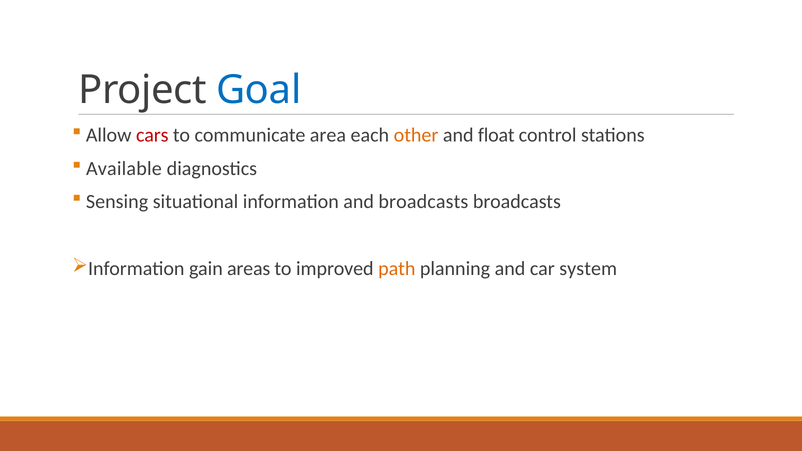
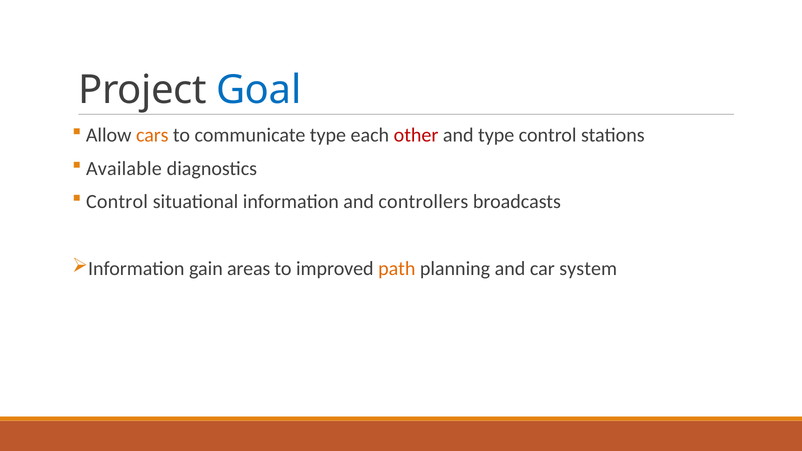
cars colour: red -> orange (152, 135)
communicate area: area -> type (328, 135)
other colour: orange -> red (416, 135)
and float: float -> type (496, 135)
Sensing: Sensing -> Control (117, 202)
and broadcasts: broadcasts -> controllers (423, 202)
